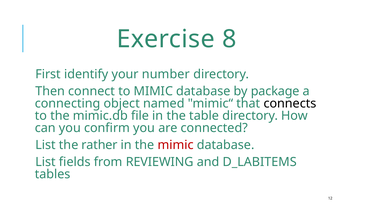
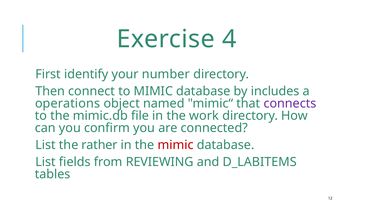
8: 8 -> 4 (229, 39)
package: package -> includes (275, 91)
connecting: connecting -> operations (68, 103)
connects colour: black -> purple (290, 103)
table: table -> work (204, 116)
